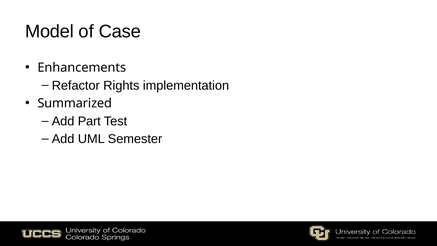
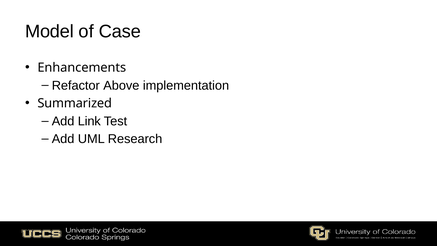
Rights: Rights -> Above (121, 85)
Part: Part -> Link (89, 121)
Semester: Semester -> Research (135, 139)
